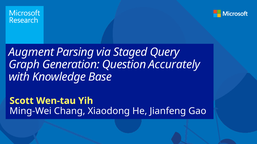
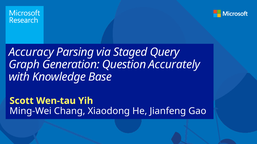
Augment: Augment -> Accuracy (31, 52)
